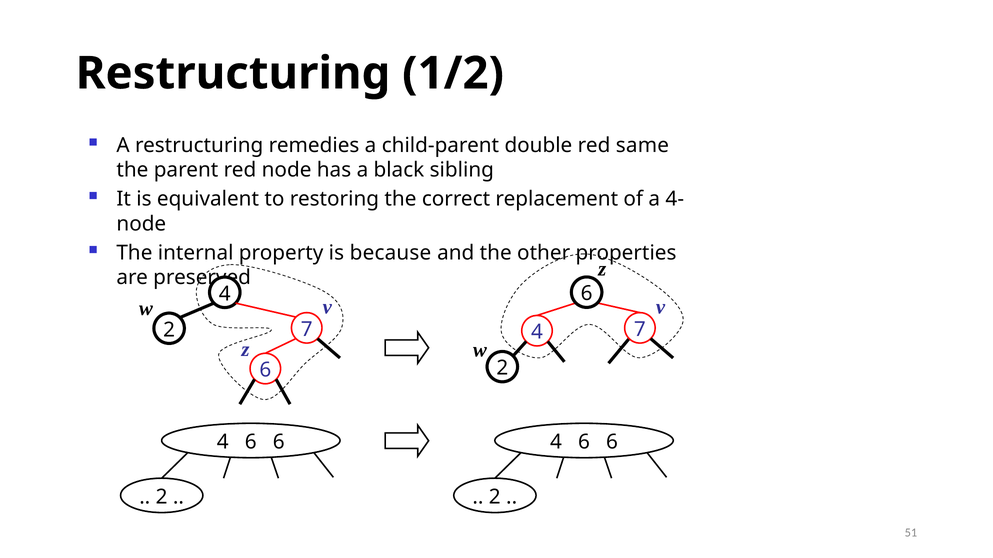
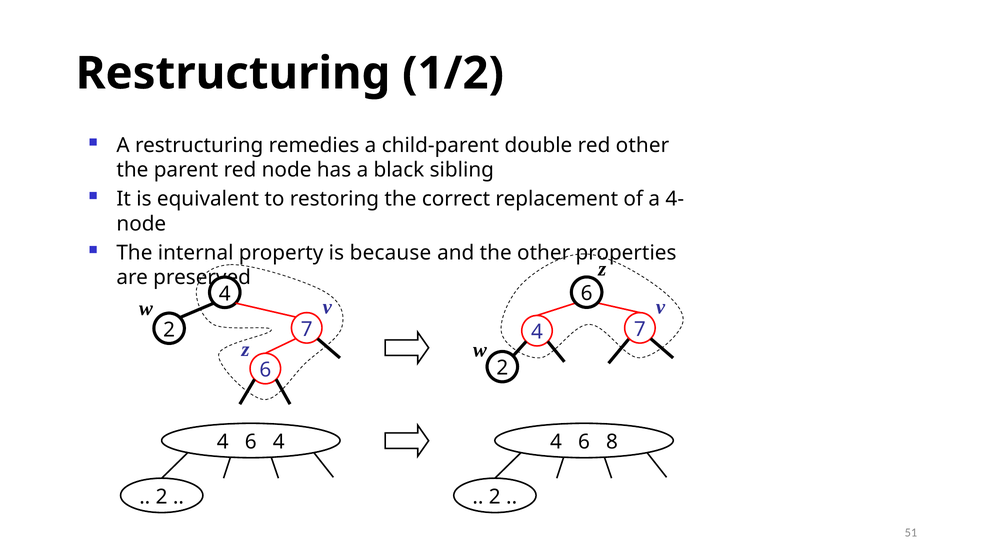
red same: same -> other (642, 145)
6: 6 -> 4 (279, 442)
6: 6 -> 8 (612, 442)
